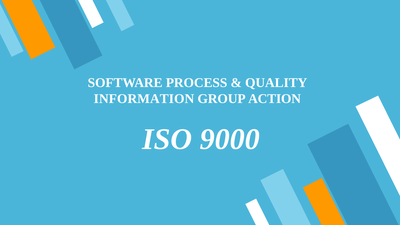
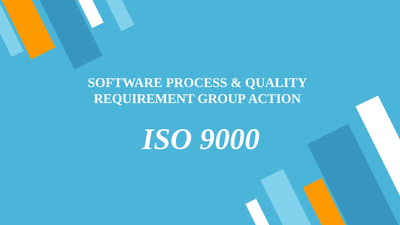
INFORMATION: INFORMATION -> REQUIREMENT (144, 99)
